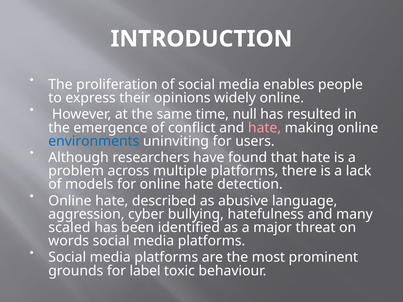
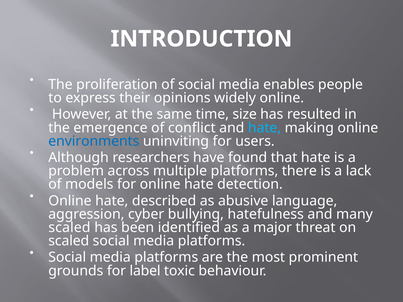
null: null -> size (245, 114)
hate colour: pink -> light blue (265, 128)
words: words -> scaled (69, 241)
